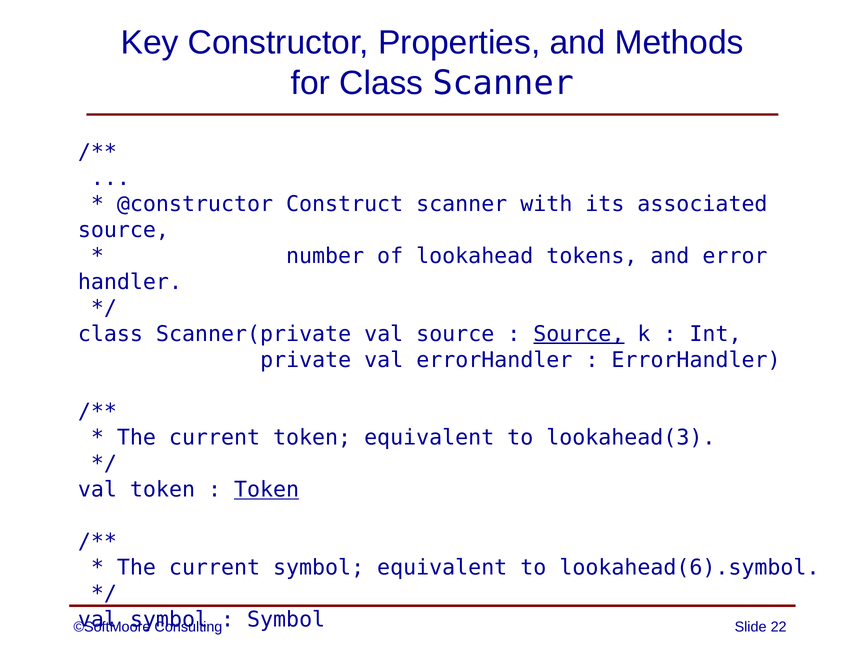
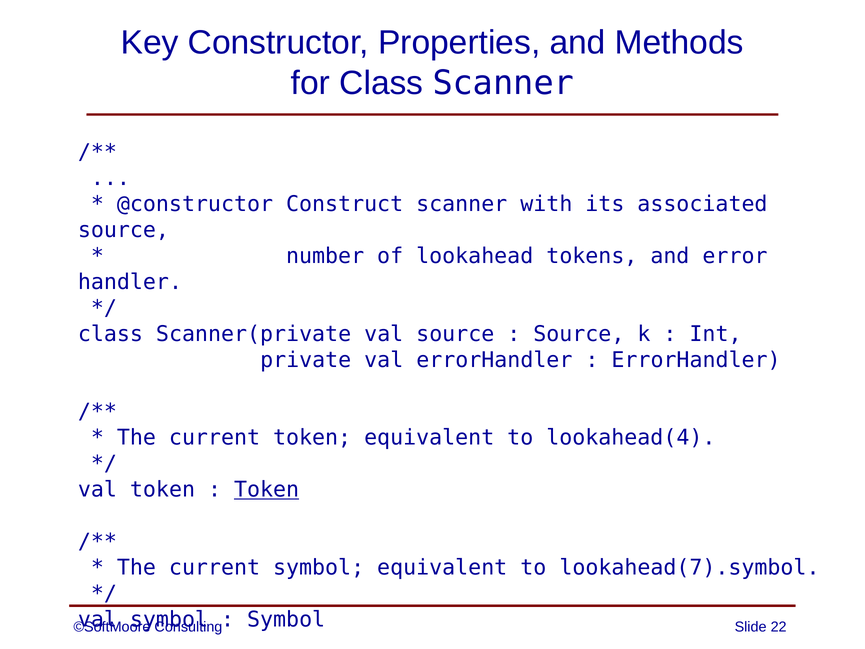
Source underline: present -> none (579, 334)
lookahead(3: lookahead(3 -> lookahead(4 (631, 438)
lookahead(6).symbol: lookahead(6).symbol -> lookahead(7).symbol (689, 567)
